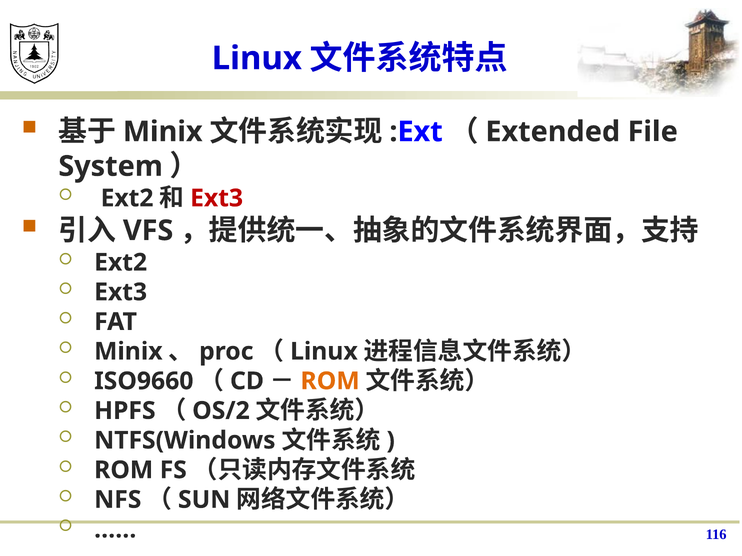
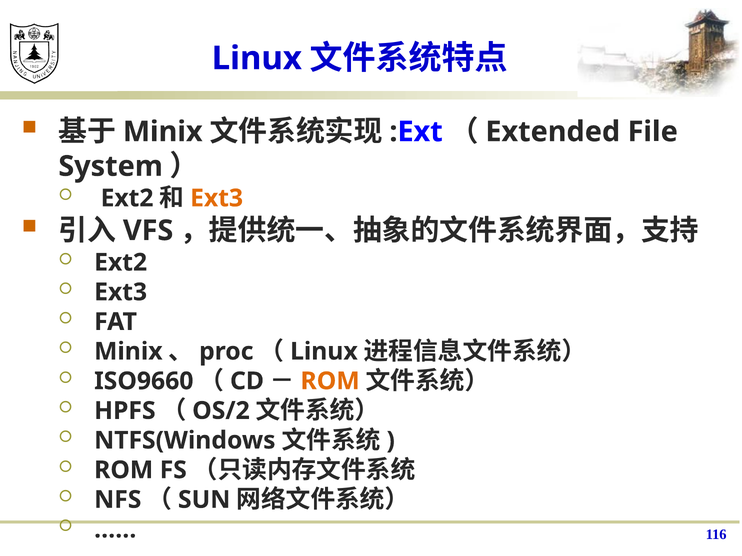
Ext3 colour: red -> orange (217, 198)
